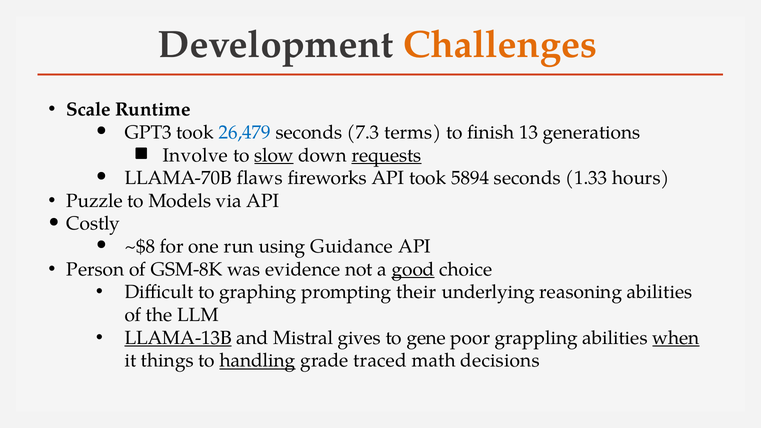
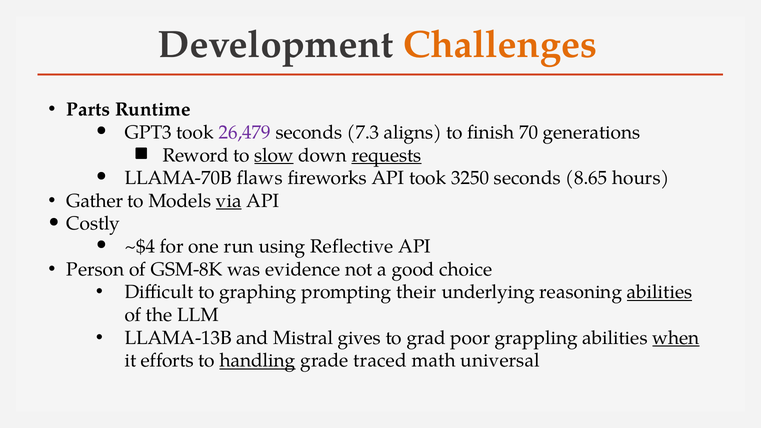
Scale: Scale -> Parts (88, 110)
26,479 colour: blue -> purple (245, 132)
terms: terms -> aligns (413, 132)
13: 13 -> 70 (529, 132)
Involve: Involve -> Reword (196, 155)
5894: 5894 -> 3250 (470, 178)
1.33: 1.33 -> 8.65 (586, 178)
Puzzle: Puzzle -> Gather (95, 201)
via underline: none -> present (229, 201)
~$8: ~$8 -> ~$4 (140, 247)
Guidance: Guidance -> Reflective (352, 247)
good underline: present -> none (413, 269)
abilities underline: none -> present (660, 292)
LLAMA-13B underline: present -> none (178, 338)
gene: gene -> grad (426, 338)
things: things -> efforts (167, 361)
decisions: decisions -> universal (500, 361)
